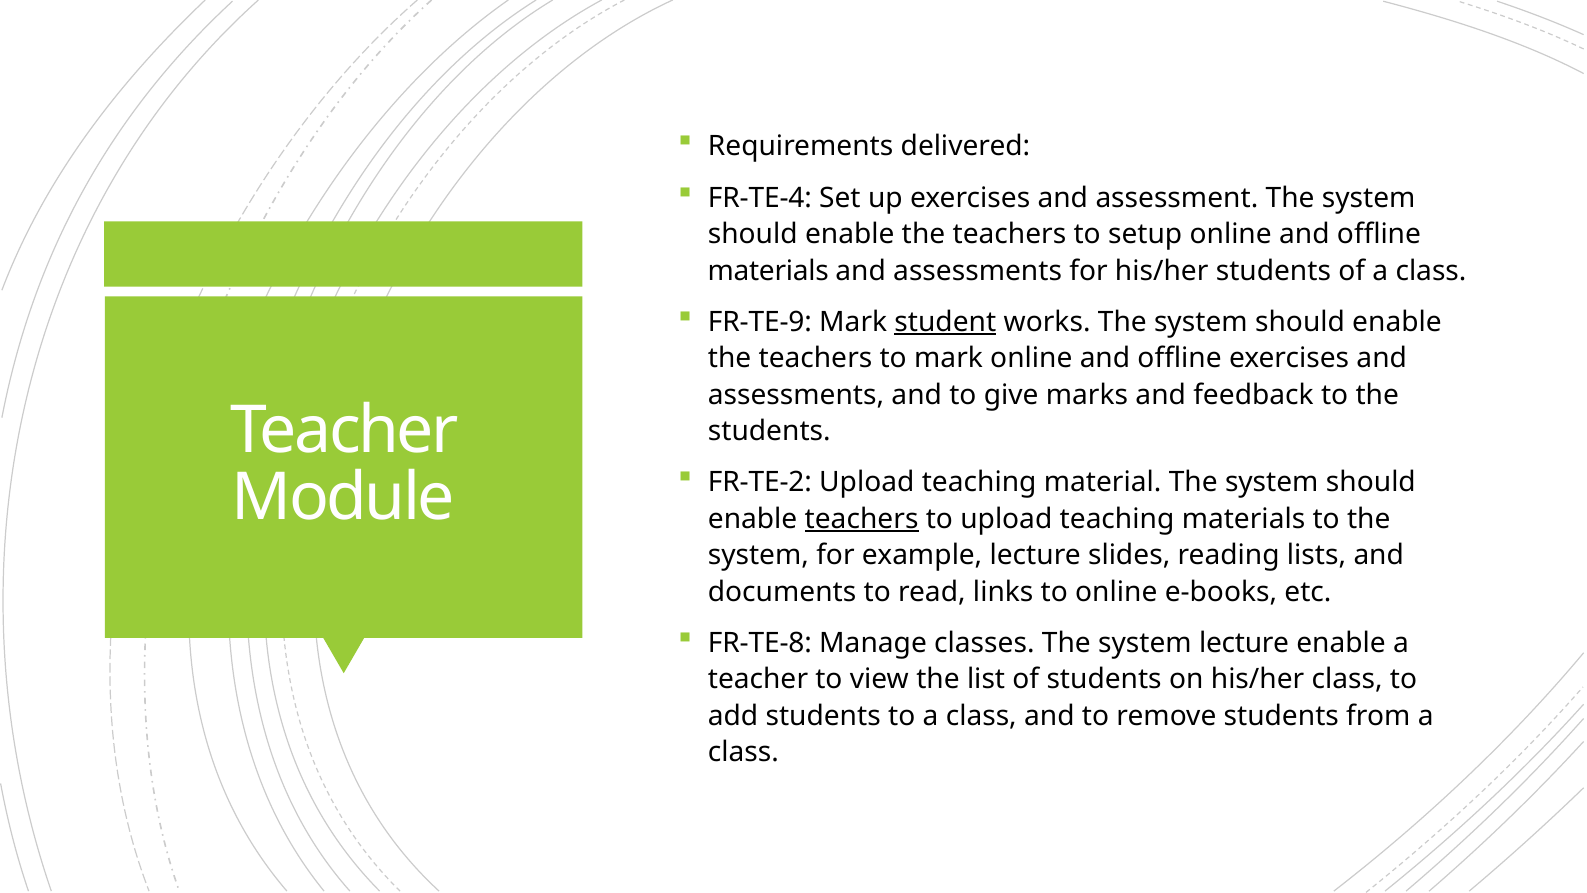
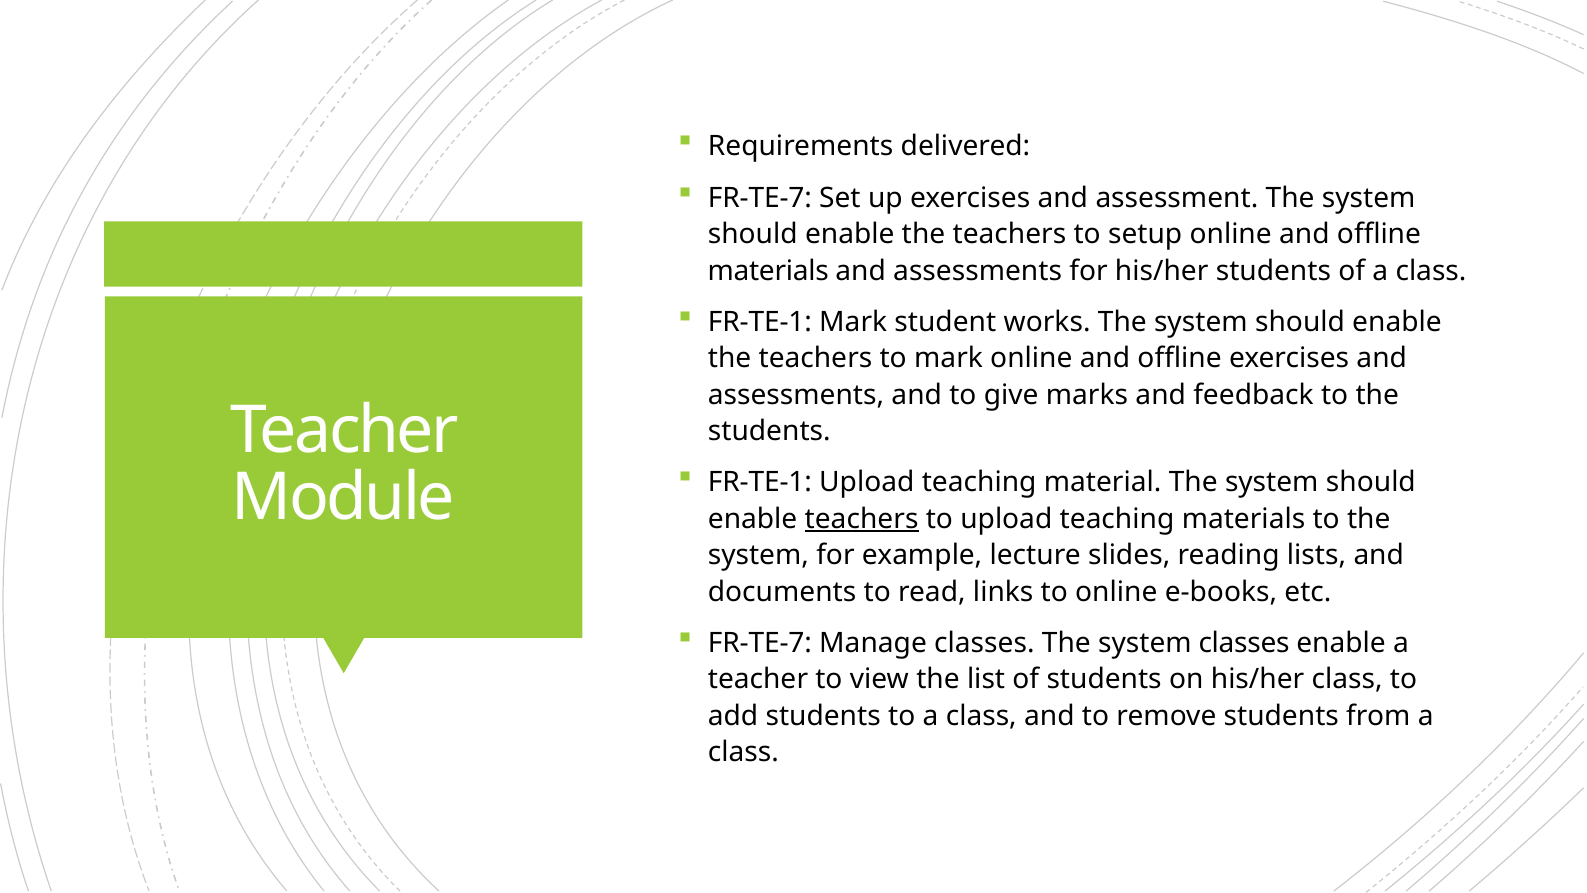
FR-TE-4: FR-TE-4 -> FR-TE-7 (760, 198)
FR-TE-9: FR-TE-9 -> FR-TE-1 (760, 322)
student underline: present -> none (945, 322)
FR-TE-2: FR-TE-2 -> FR-TE-1 (760, 482)
FR-TE-8: FR-TE-8 -> FR-TE-7 (760, 643)
system lecture: lecture -> classes (1244, 643)
